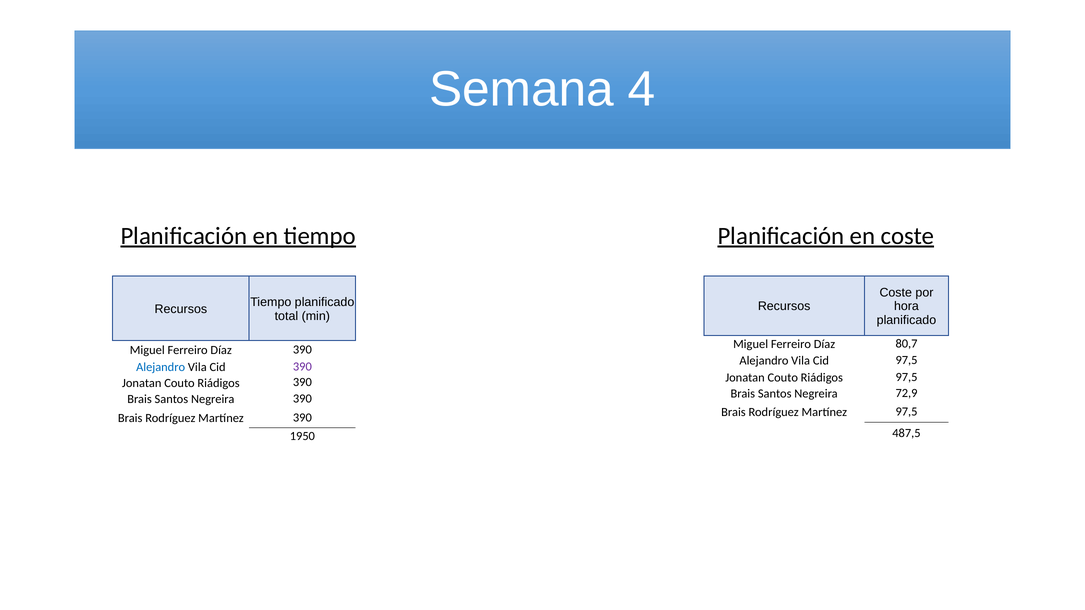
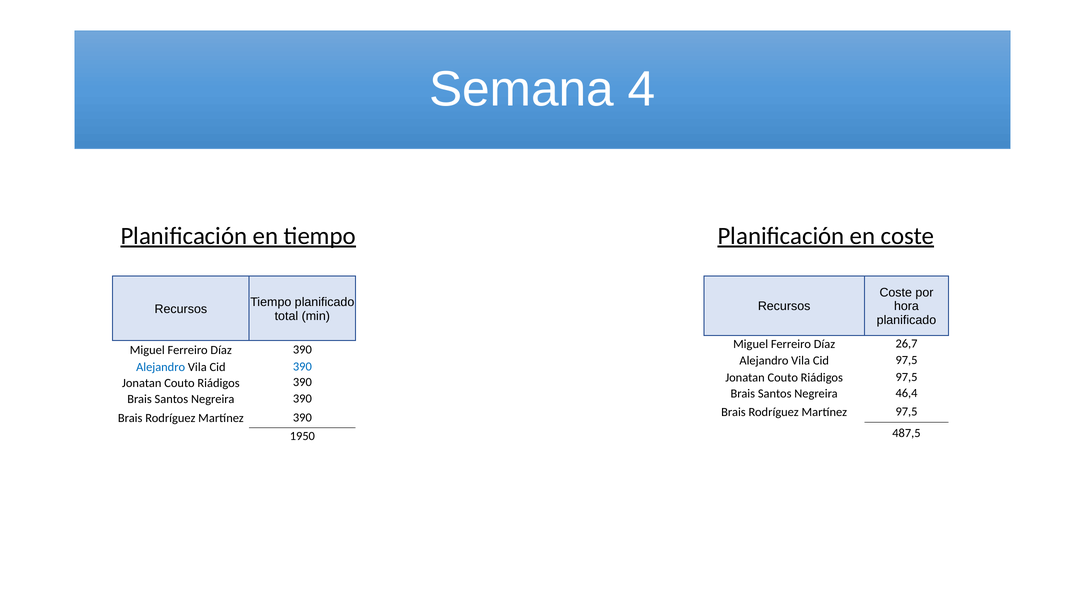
80,7: 80,7 -> 26,7 (906, 344)
390 colour: purple -> blue (302, 367)
72,9: 72,9 -> 46,4 (906, 393)
